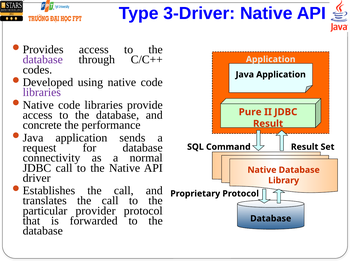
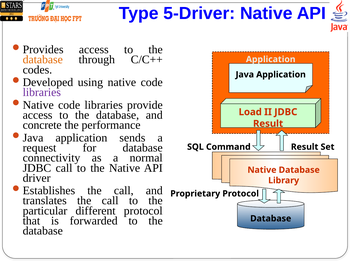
3-Driver: 3-Driver -> 5-Driver (199, 13)
database colour: purple -> orange (43, 60)
Pure: Pure -> Load (250, 112)
provider: provider -> different (96, 211)
